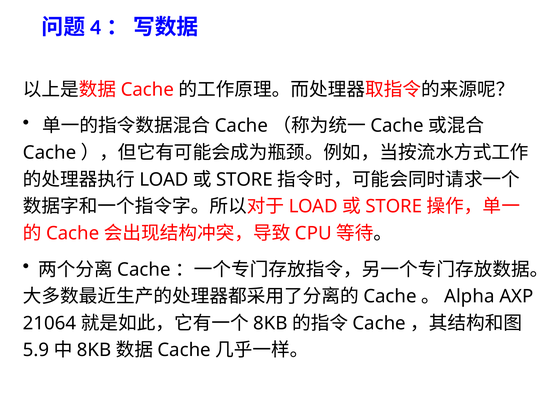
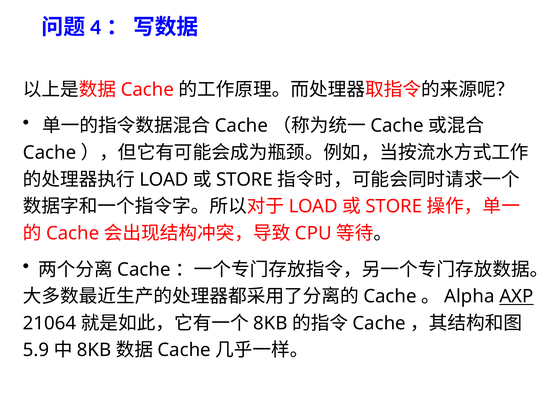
AXP underline: none -> present (516, 296)
